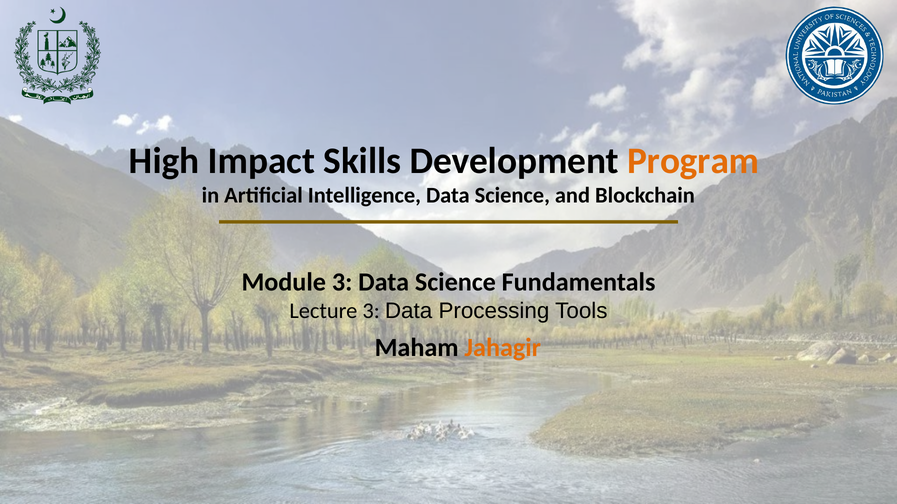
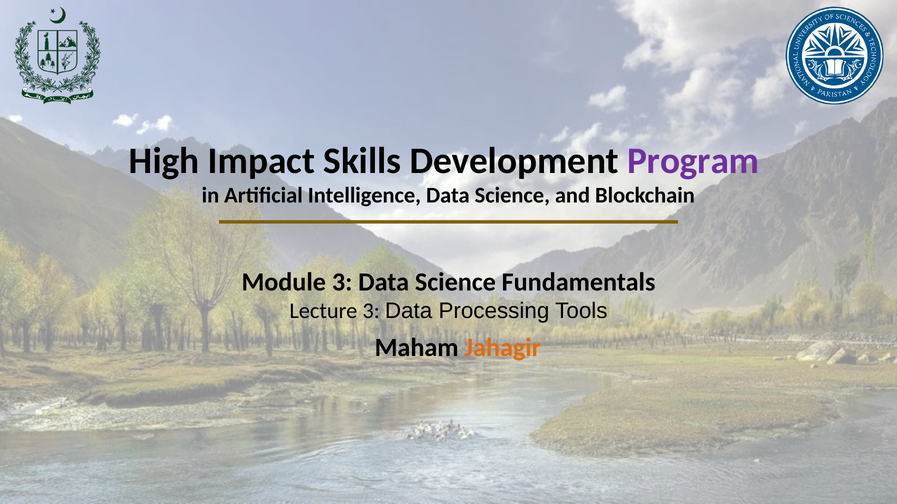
Program colour: orange -> purple (693, 161)
